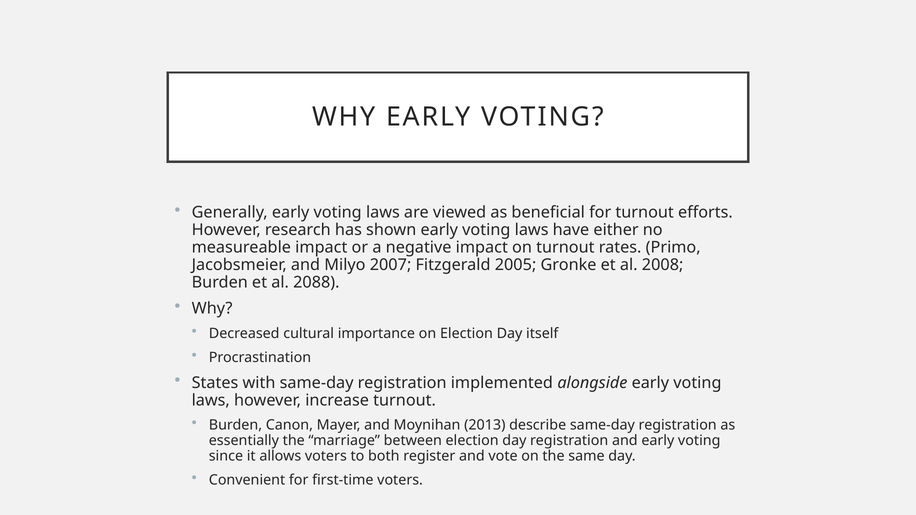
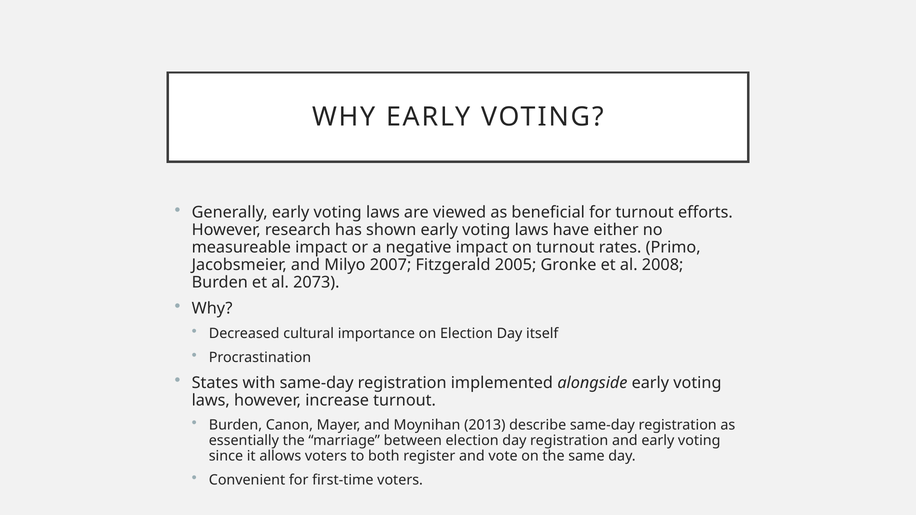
2088: 2088 -> 2073 (316, 283)
